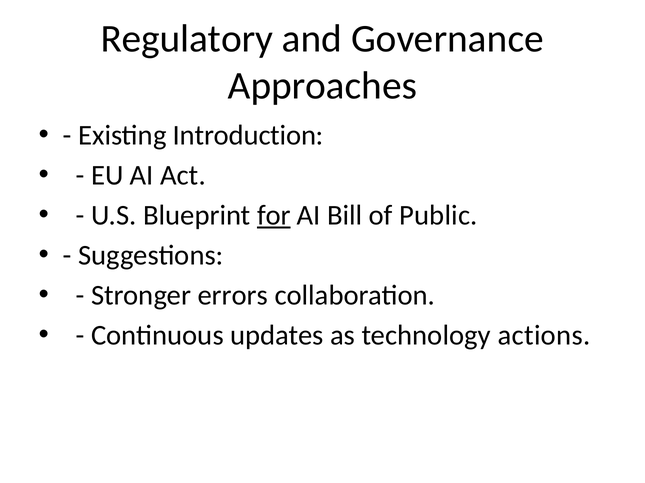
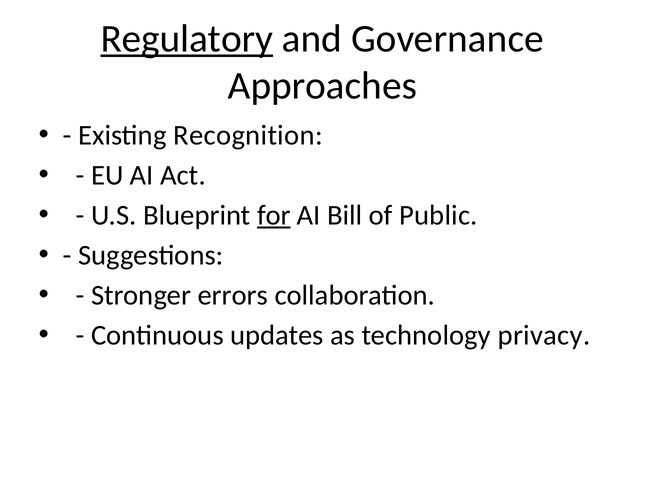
Regulatory underline: none -> present (187, 39)
Introduction: Introduction -> Recognition (248, 135)
actions: actions -> privacy (544, 336)
